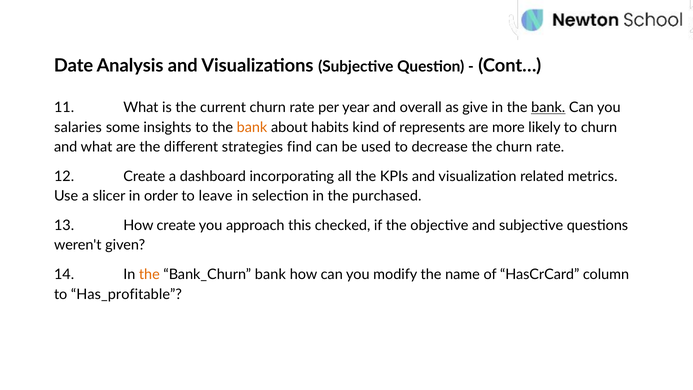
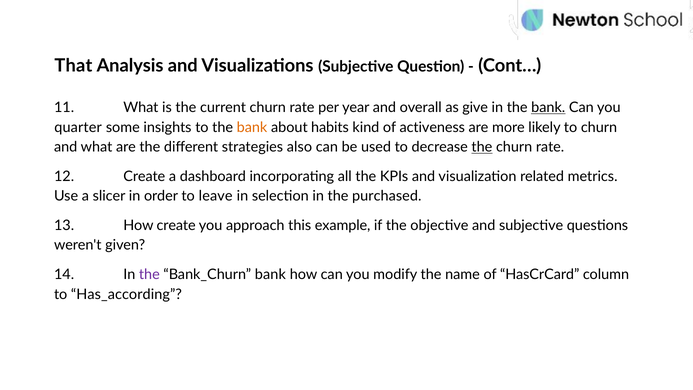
Date: Date -> That (73, 66)
salaries: salaries -> quarter (78, 127)
represents: represents -> activeness (432, 127)
find: find -> also (299, 147)
the underline: none -> present (482, 147)
checked: checked -> example (343, 225)
the colour: orange -> purple (149, 274)
Has_profitable: Has_profitable -> Has_according (126, 294)
